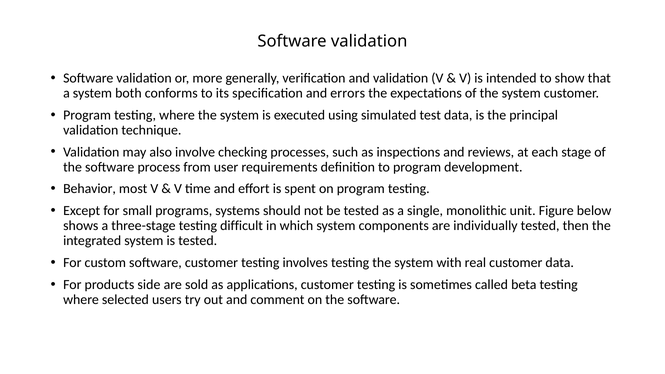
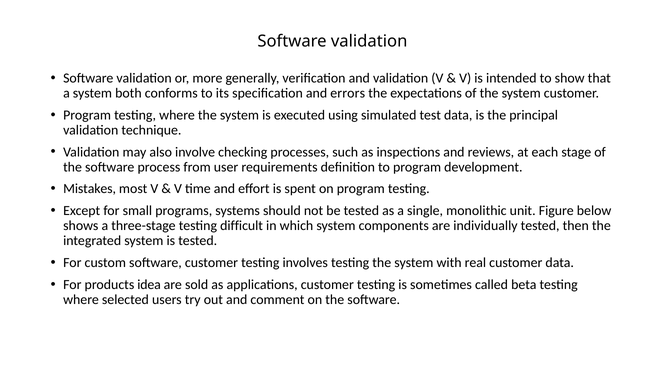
Behavior: Behavior -> Mistakes (90, 189)
side: side -> idea (149, 285)
